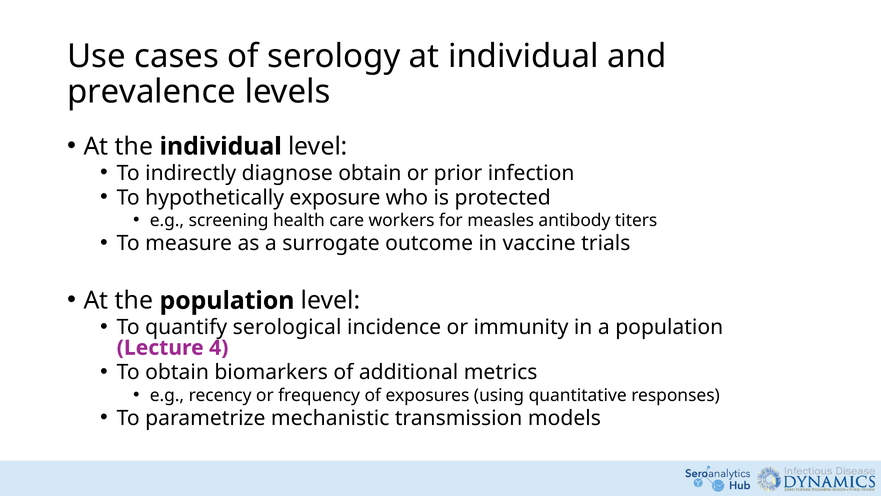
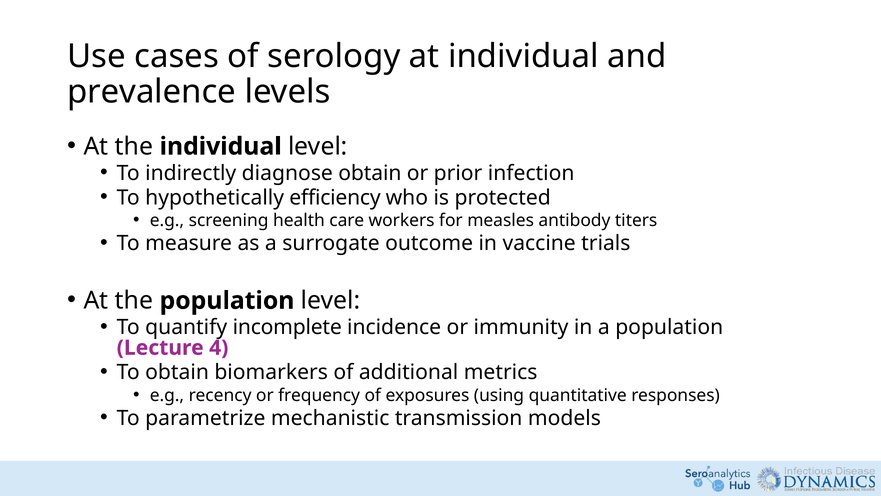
exposure: exposure -> efficiency (335, 198)
serological: serological -> incomplete (287, 327)
